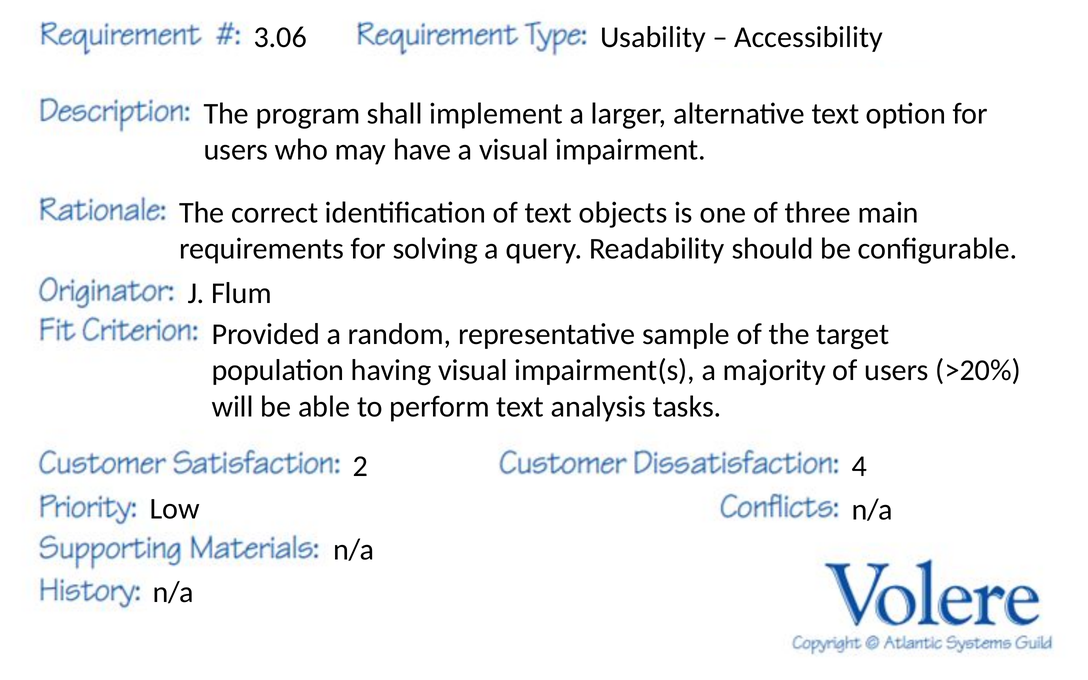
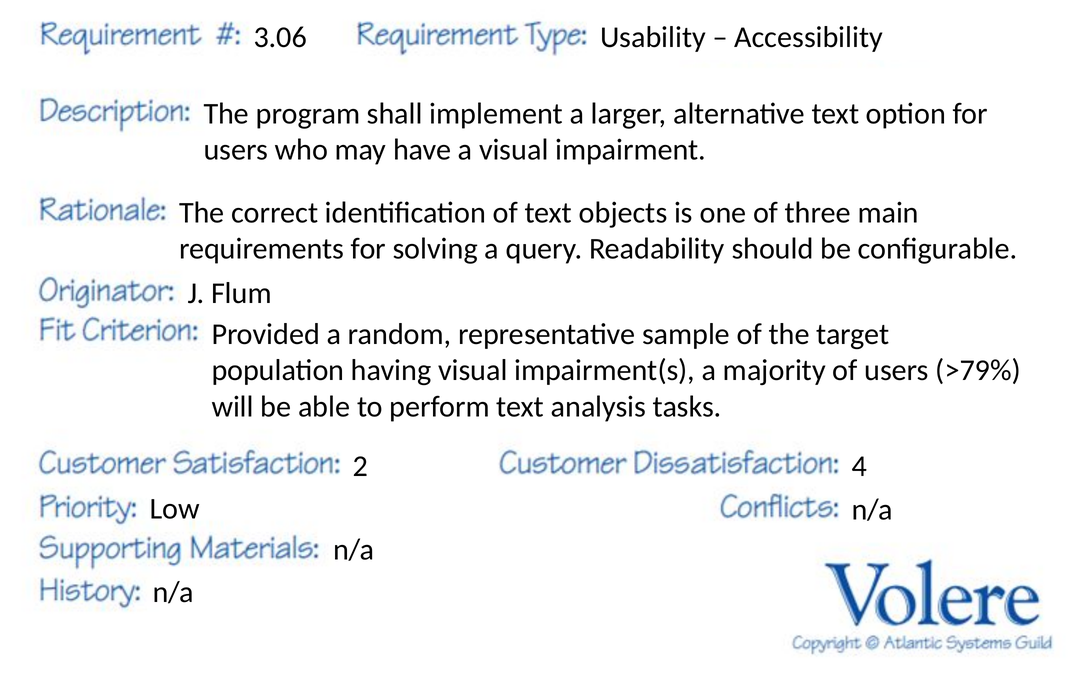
>20%: >20% -> >79% (978, 370)
